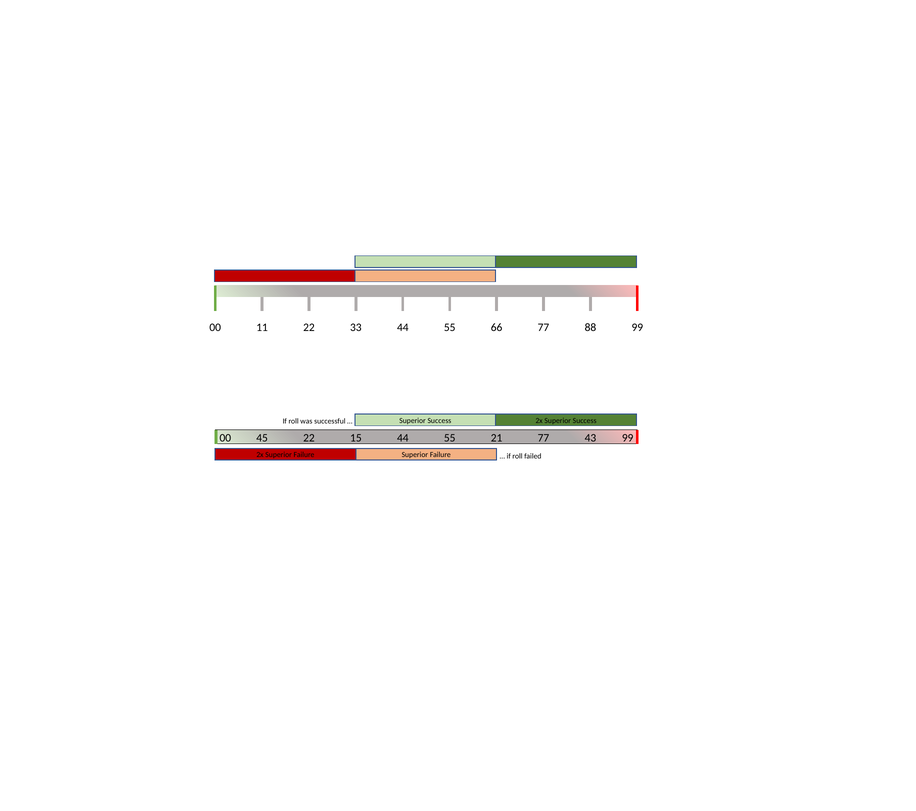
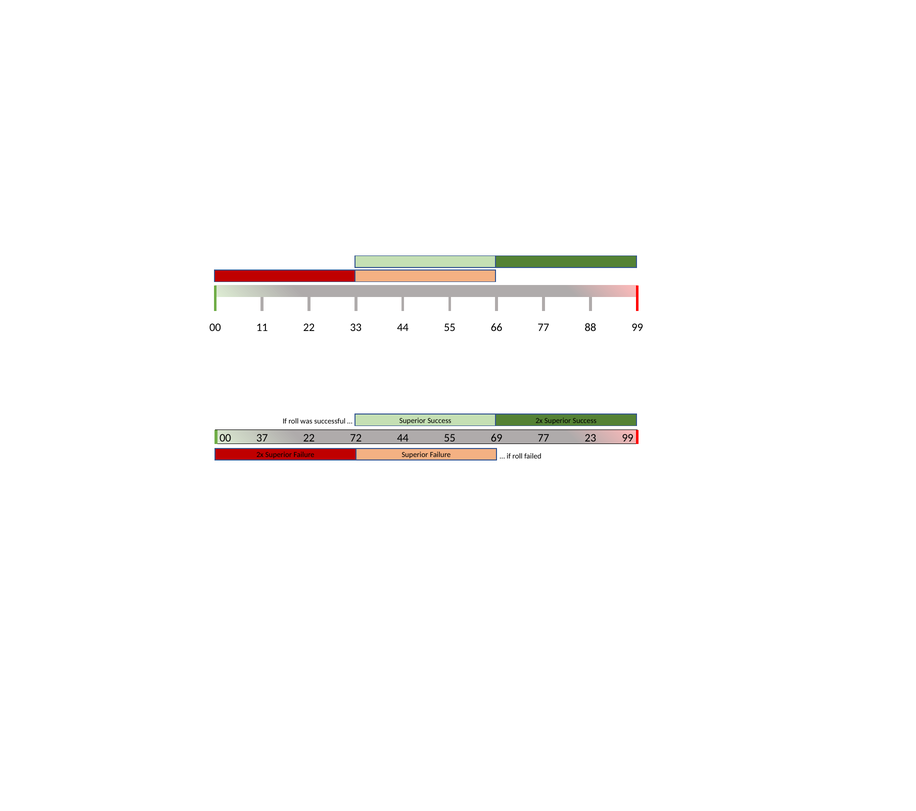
45: 45 -> 37 (262, 438)
15: 15 -> 72 (356, 438)
21: 21 -> 69 (497, 438)
43: 43 -> 23 (590, 438)
